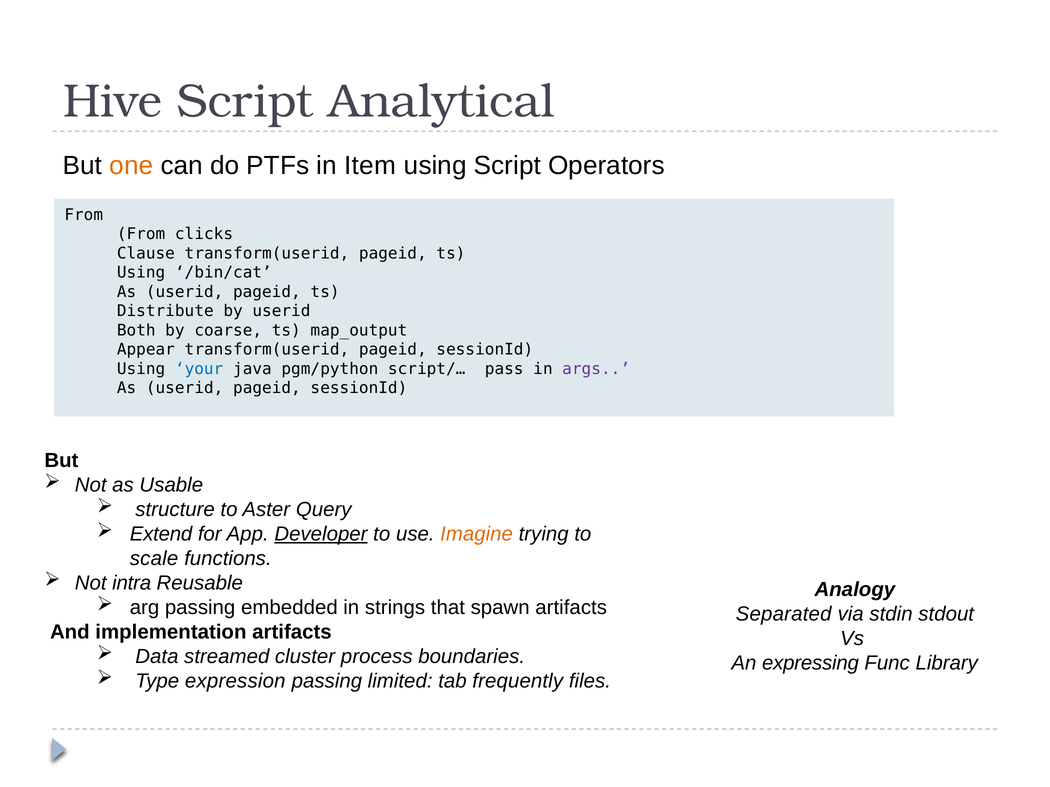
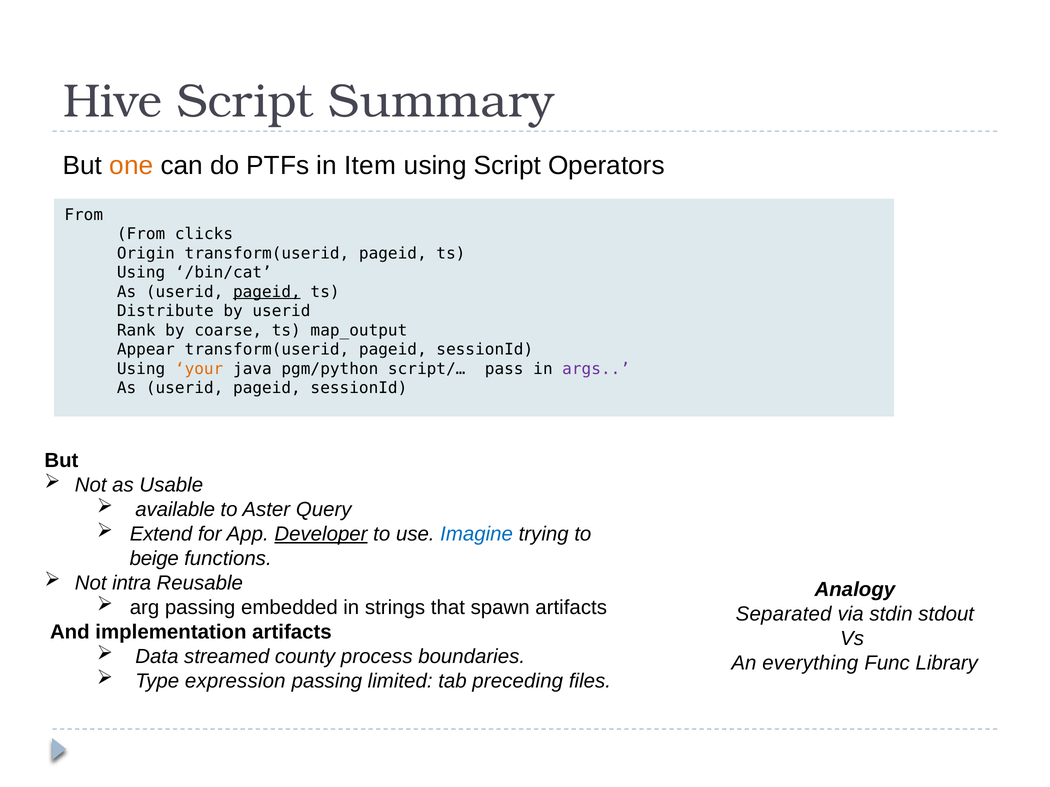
Analytical: Analytical -> Summary (441, 101)
Clause: Clause -> Origin (146, 253)
pageid underline: none -> present (267, 292)
Both: Both -> Rank (136, 331)
your colour: blue -> orange (199, 369)
structure: structure -> available (175, 510)
Imagine colour: orange -> blue (477, 534)
scale: scale -> beige (154, 559)
cluster: cluster -> county (305, 657)
expressing: expressing -> everything (810, 663)
frequently: frequently -> preceding (518, 682)
